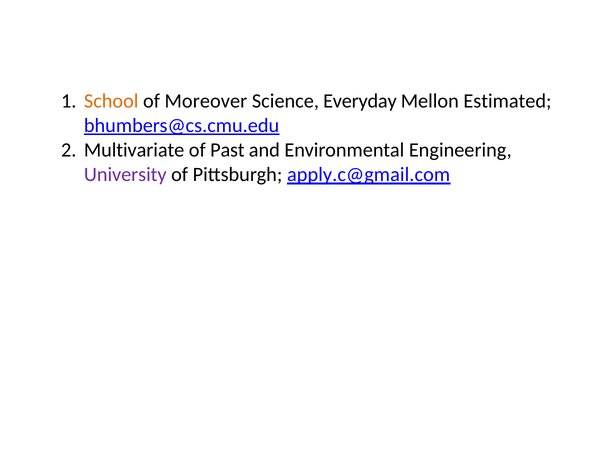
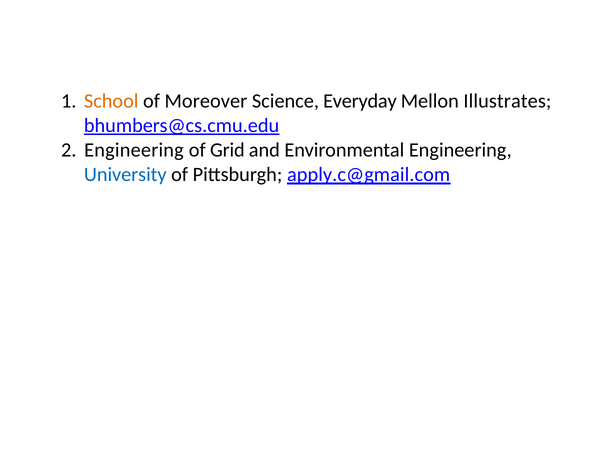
Estimated: Estimated -> Illustrates (507, 101)
Multivariate: Multivariate -> Engineering (134, 150)
Past: Past -> Grid (227, 150)
University colour: purple -> blue (125, 175)
